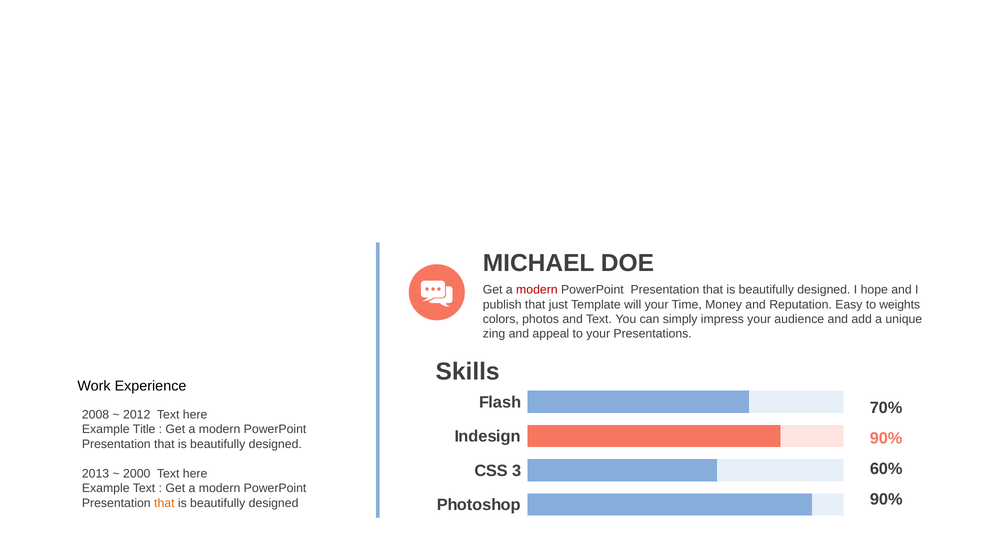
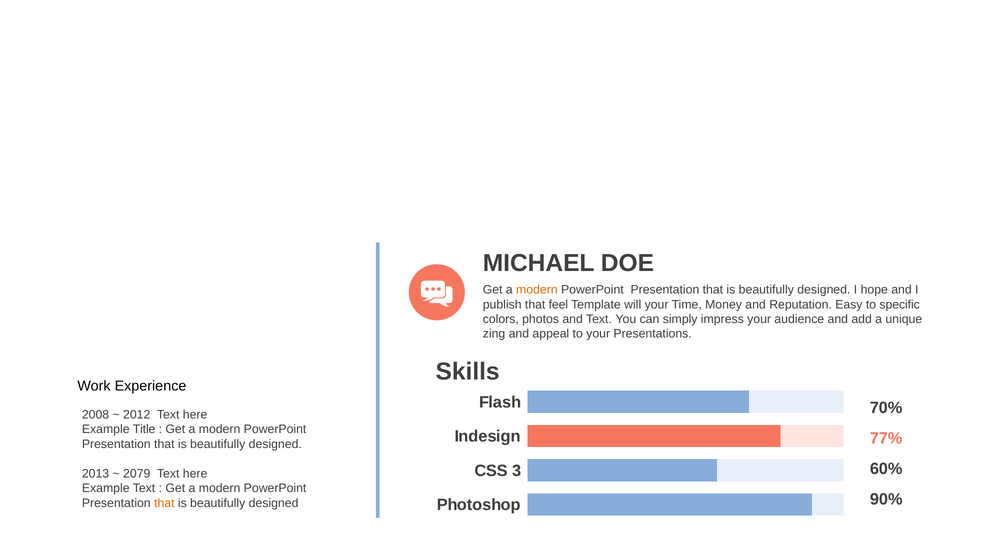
modern colour: red -> orange (537, 290)
just: just -> feel (558, 305)
weights: weights -> specific (900, 305)
90%: 90% -> 77% (886, 439)
2000: 2000 -> 2079 (137, 474)
